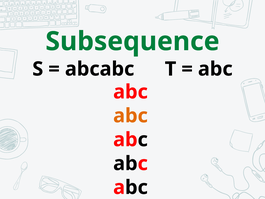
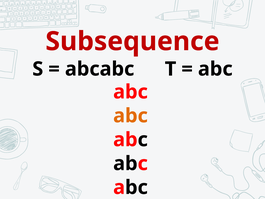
Subsequence colour: green -> red (132, 41)
